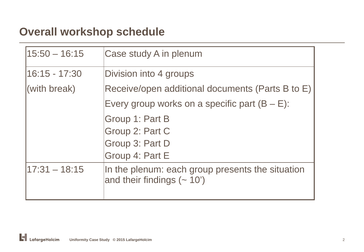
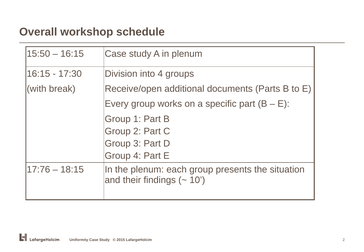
17:31: 17:31 -> 17:76 (38, 170)
